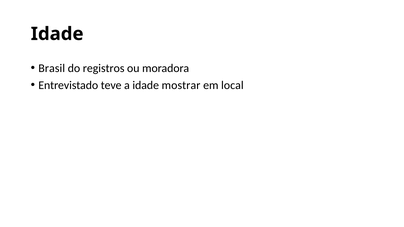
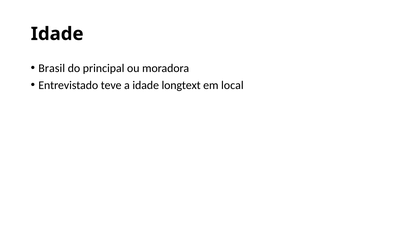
registros: registros -> principal (104, 68)
mostrar: mostrar -> longtext (181, 85)
